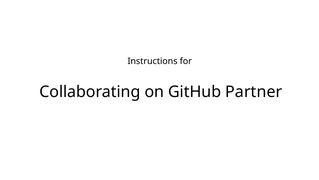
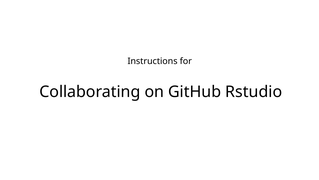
Partner: Partner -> Rstudio (254, 92)
